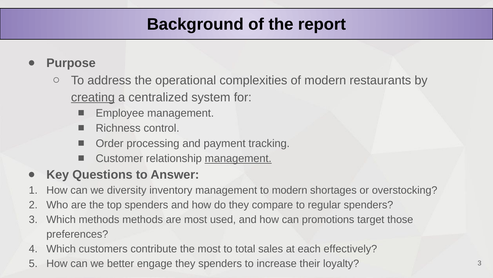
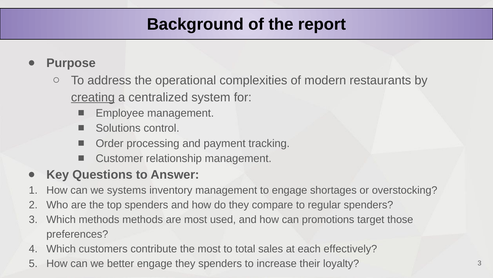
Richness: Richness -> Solutions (118, 128)
management underline: present -> none (238, 158)
diversity: diversity -> systems (127, 190)
to modern: modern -> engage (290, 190)
